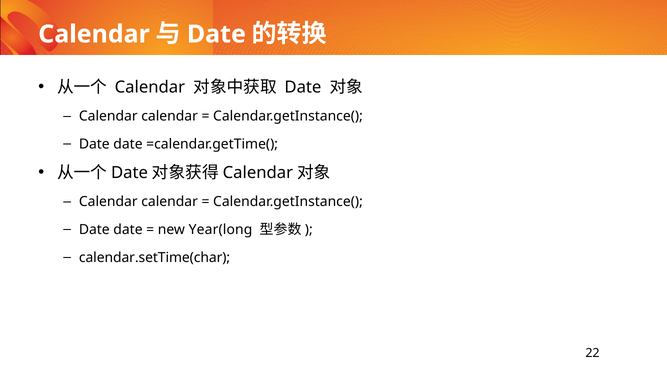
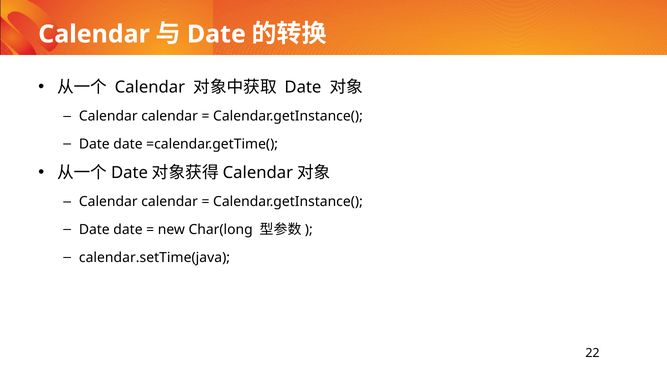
Year(long: Year(long -> Char(long (221, 230)
calendar.setTime(char: calendar.setTime(char -> calendar.setTime(java (154, 258)
